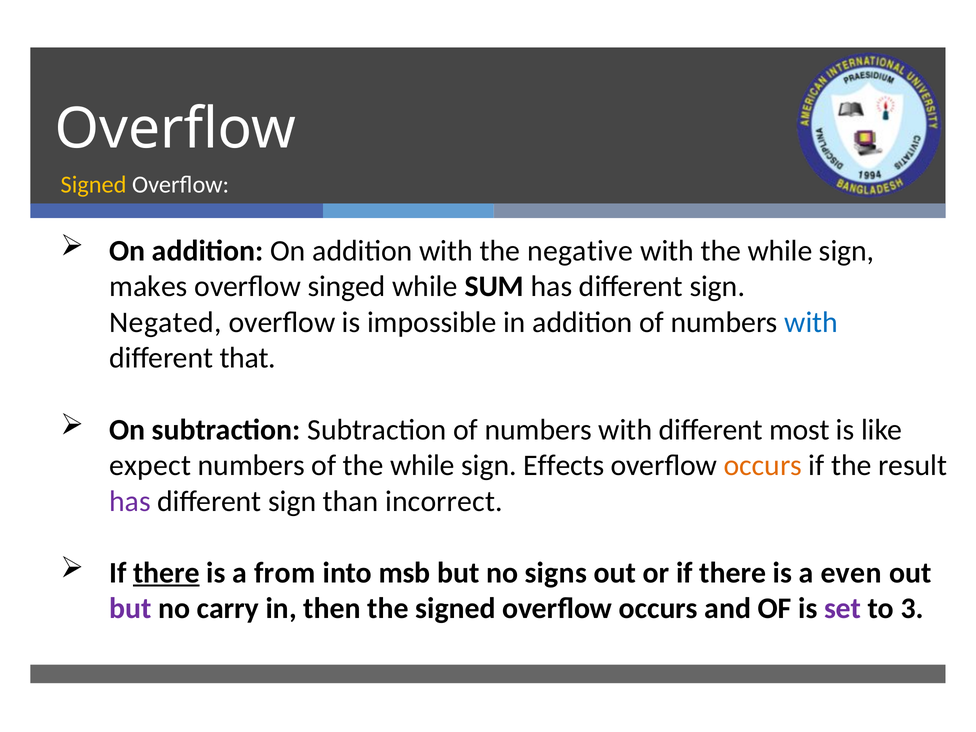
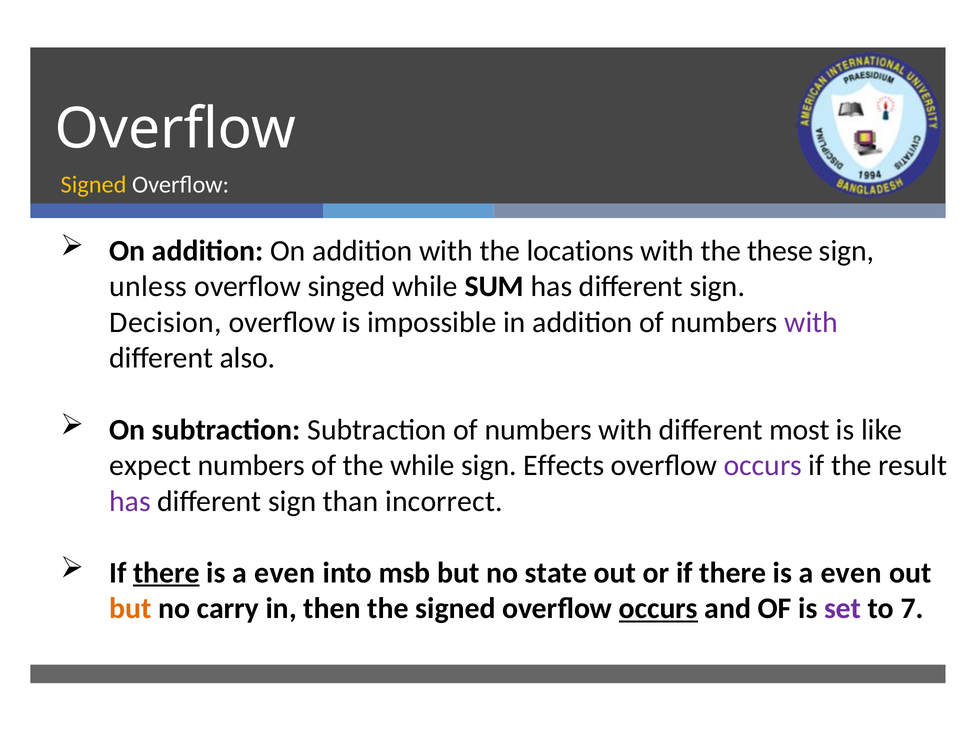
negative: negative -> locations (580, 251)
with the while: while -> these (780, 251)
makes: makes -> unless (148, 287)
Negated: Negated -> Decision (166, 322)
with colour: blue -> purple (811, 322)
that: that -> also (248, 358)
occurs colour: orange -> purple (763, 465)
from: from -> even (285, 573)
signs: signs -> state (556, 573)
but colour: purple -> orange (130, 609)
occurs underline: none -> present (658, 609)
3: 3 -> 7 (912, 609)
